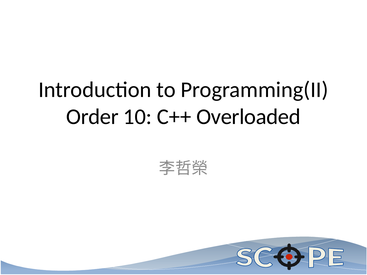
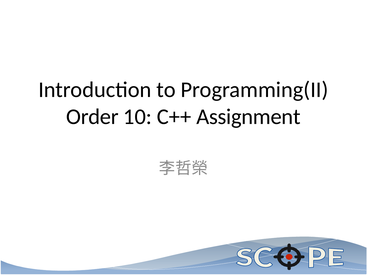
Overloaded: Overloaded -> Assignment (248, 117)
